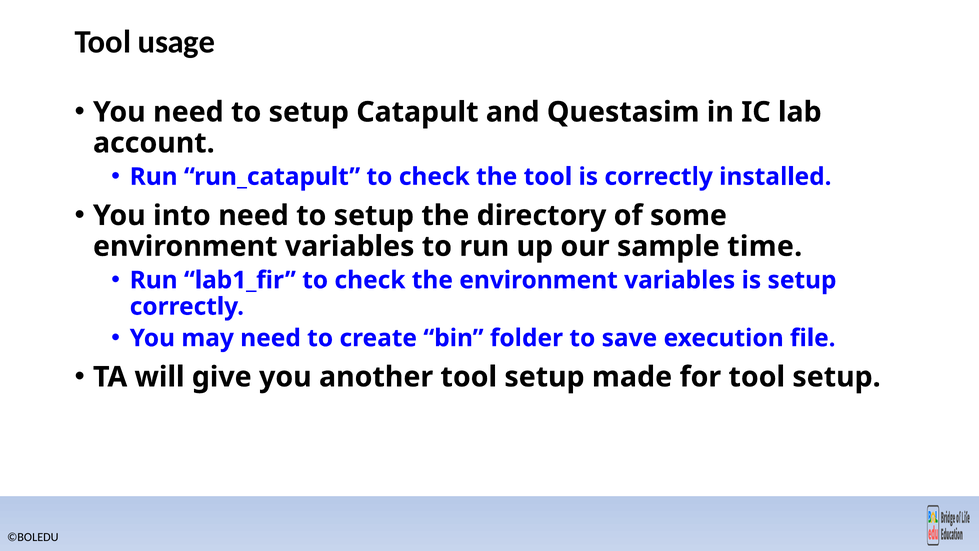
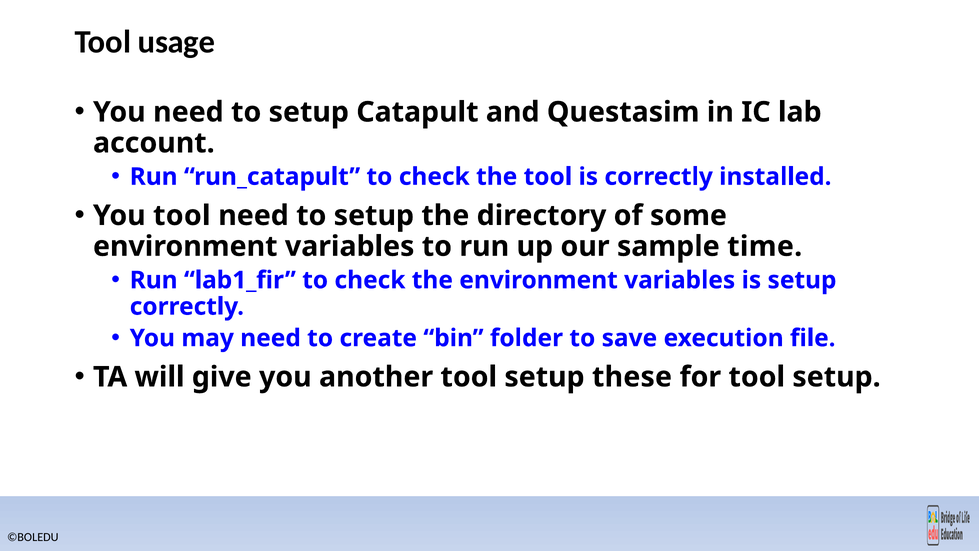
You into: into -> tool (182, 215)
made: made -> these (632, 377)
